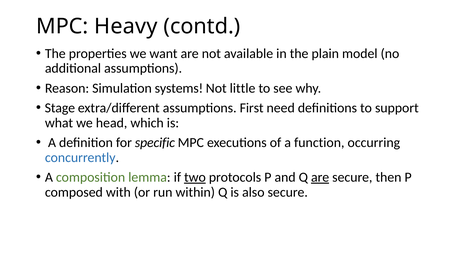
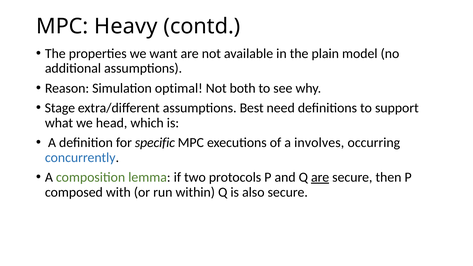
systems: systems -> optimal (179, 88)
little: little -> both (243, 88)
First: First -> Best (252, 108)
function: function -> involves (319, 143)
two underline: present -> none (195, 177)
